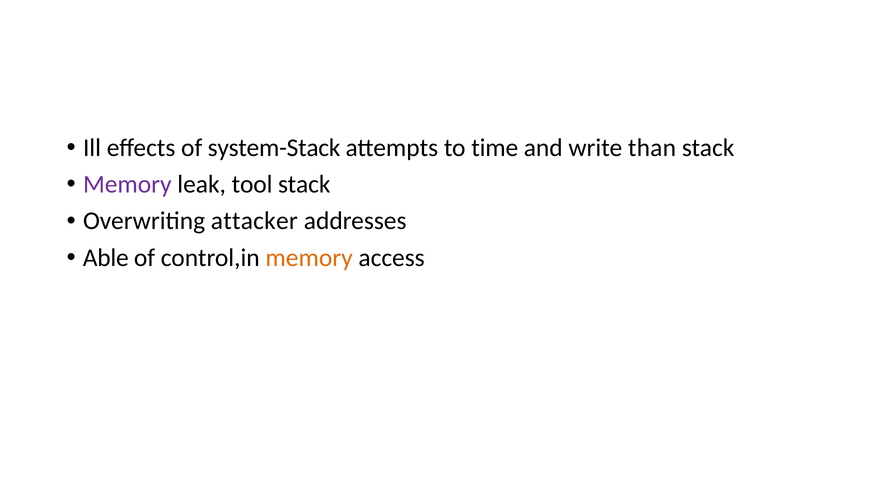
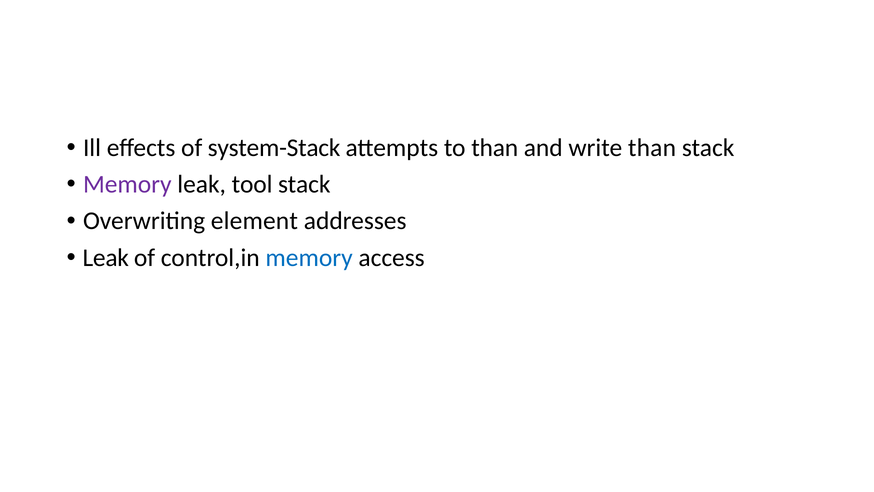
to time: time -> than (495, 148)
attacker: attacker -> element (254, 221)
Able: Able -> Leak (106, 257)
memory colour: orange -> blue (309, 257)
